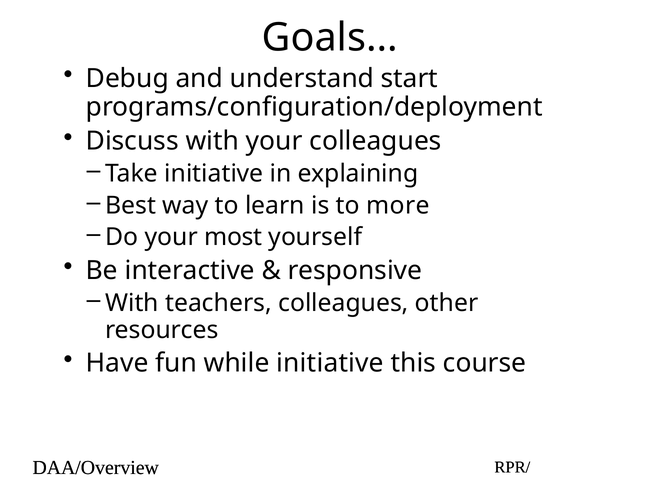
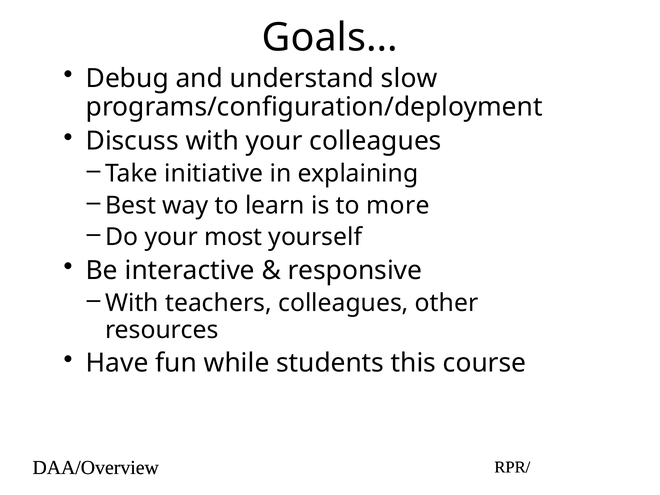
start: start -> slow (409, 78)
while initiative: initiative -> students (330, 363)
